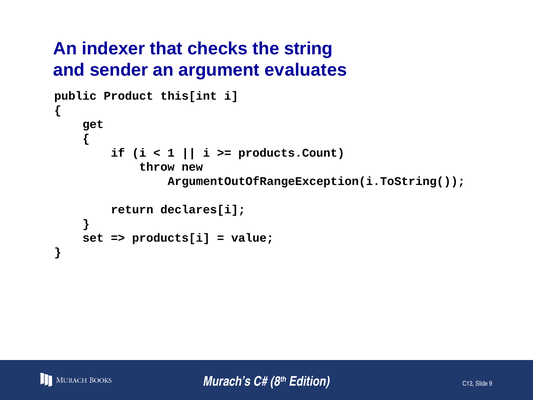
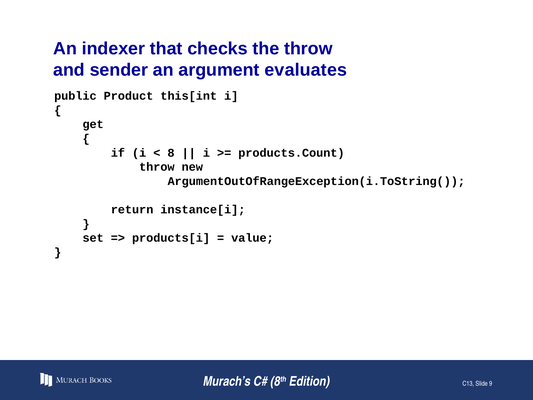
the string: string -> throw (308, 49)
1: 1 -> 8 (171, 153)
declares[i: declares[i -> instance[i (203, 210)
